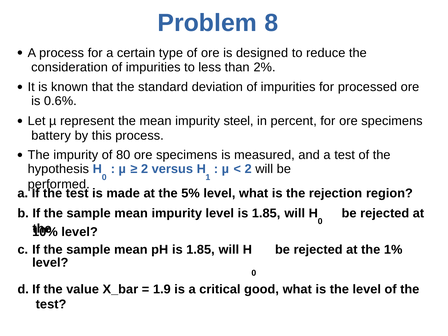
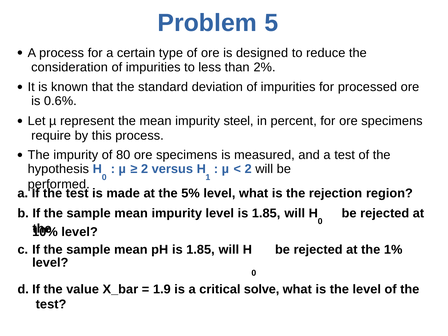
8: 8 -> 5 (271, 23)
battery: battery -> require (51, 136)
good: good -> solve (262, 290)
